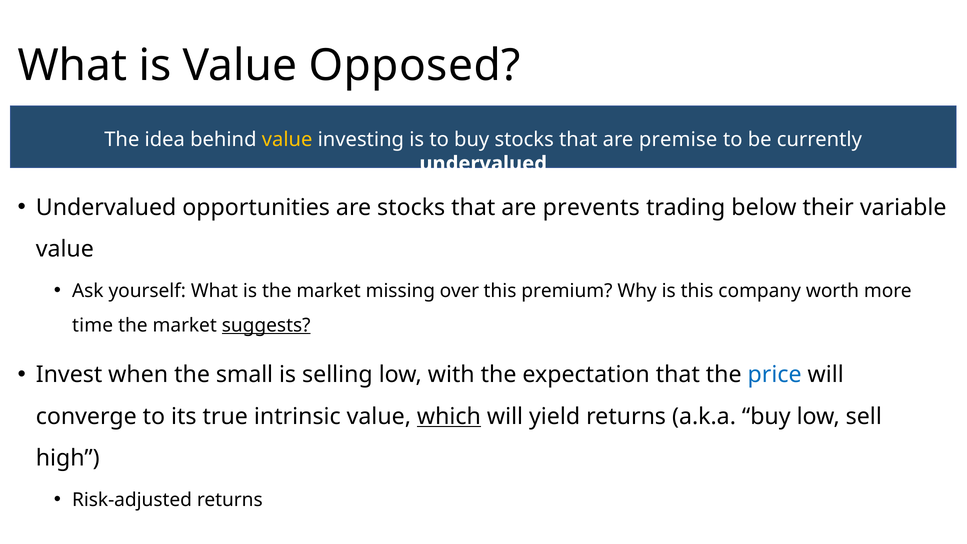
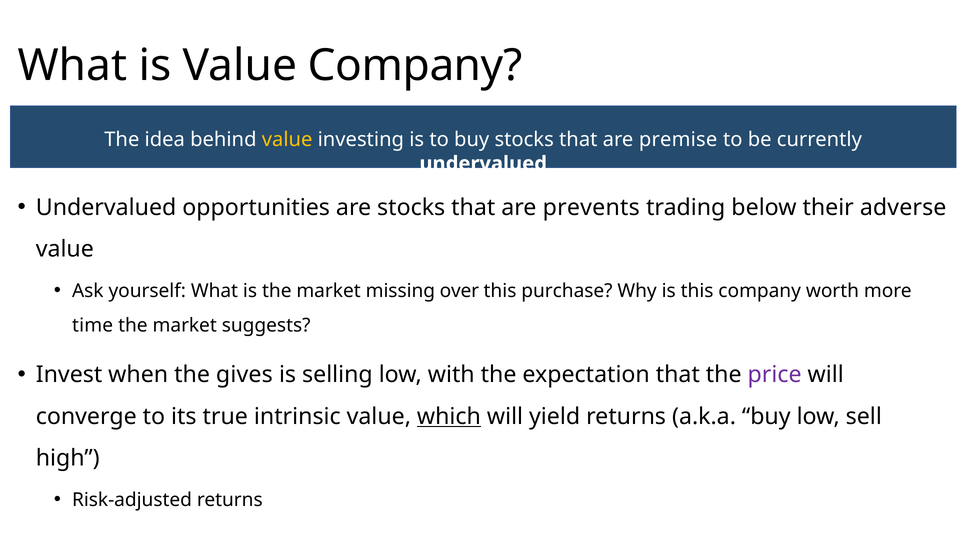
Value Opposed: Opposed -> Company (415, 65)
variable: variable -> adverse (903, 208)
premium: premium -> purchase (567, 291)
suggests underline: present -> none (266, 325)
small: small -> gives (244, 375)
price colour: blue -> purple (775, 375)
